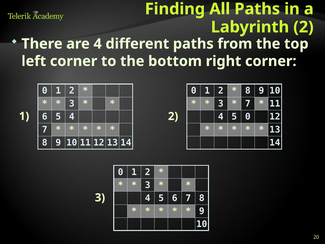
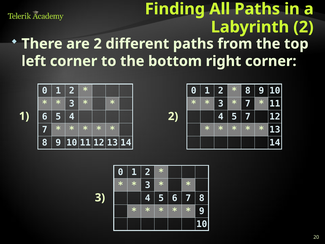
are 4: 4 -> 2 (98, 44)
5 0: 0 -> 7 (248, 117)
